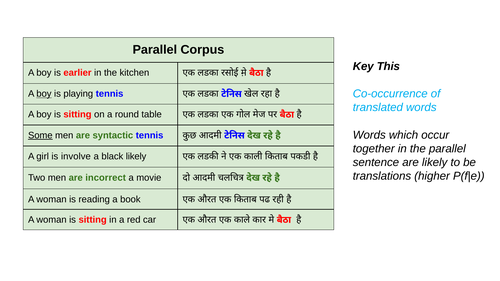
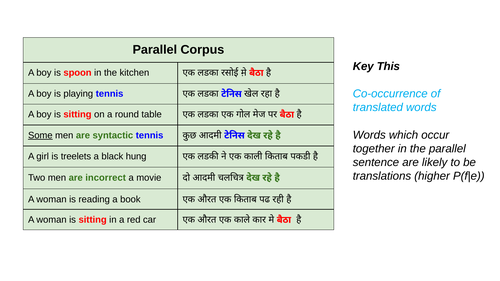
earlier: earlier -> spoon (78, 73)
boy underline: present -> none (44, 94)
involve: involve -> treelets (76, 157)
black likely: likely -> hung (136, 157)
